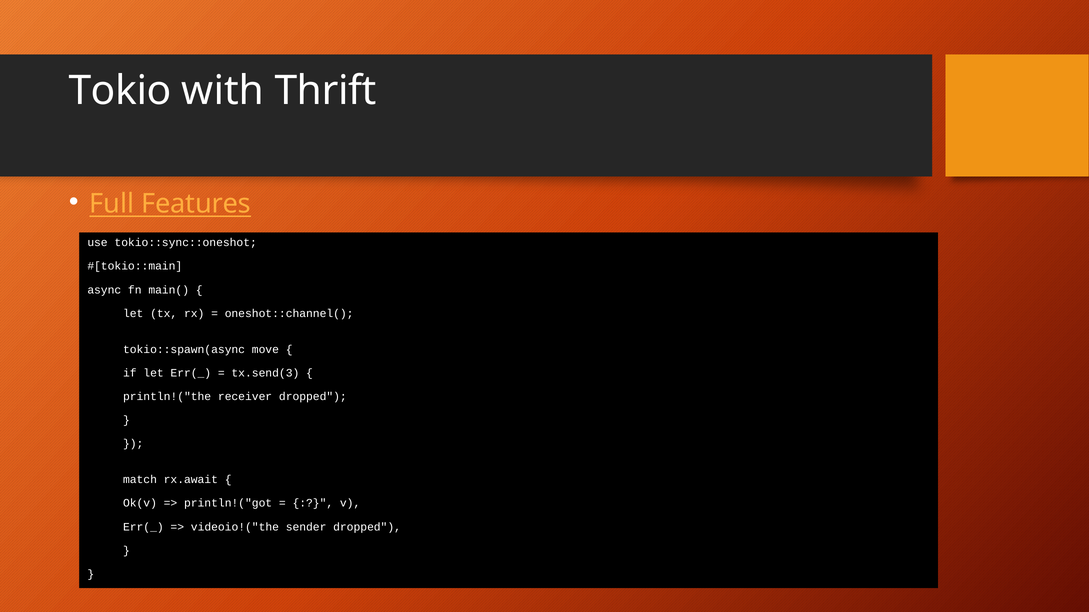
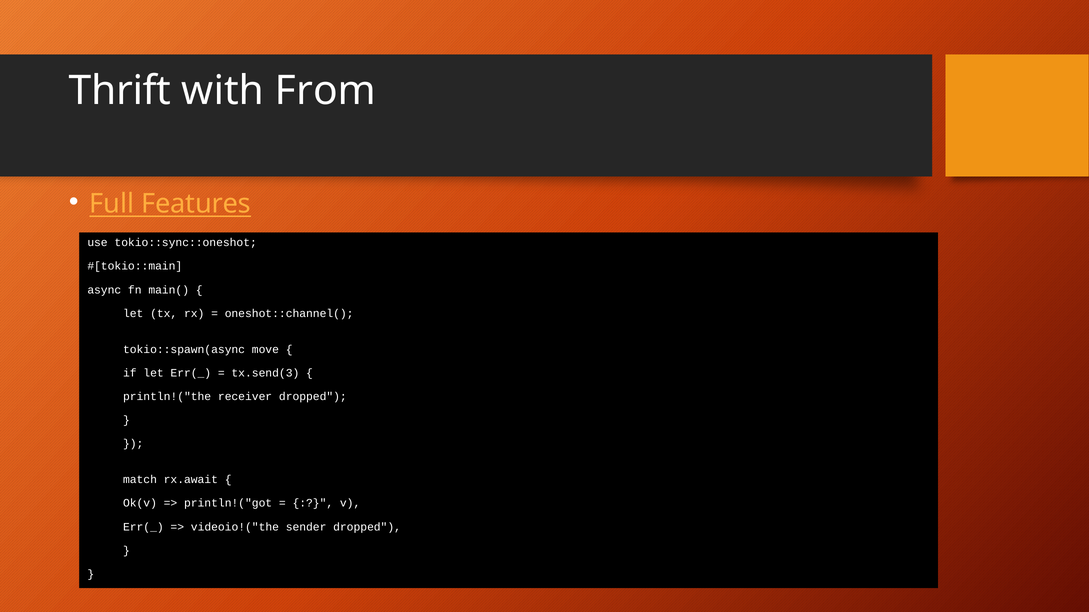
Tokio: Tokio -> Thrift (120, 91)
Thrift: Thrift -> From (325, 91)
